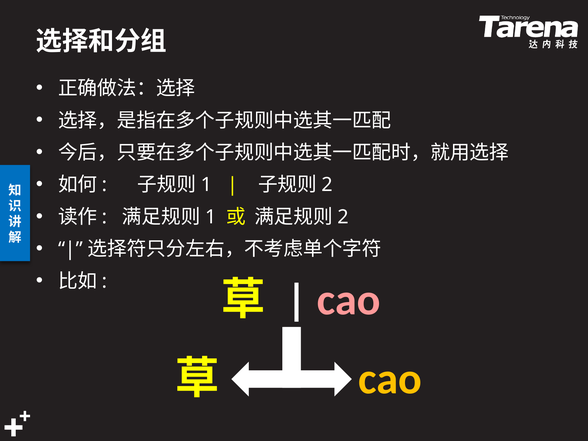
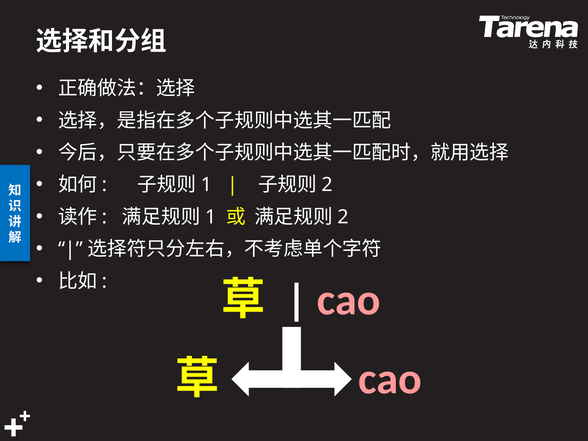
cao colour: yellow -> pink (390, 379)
